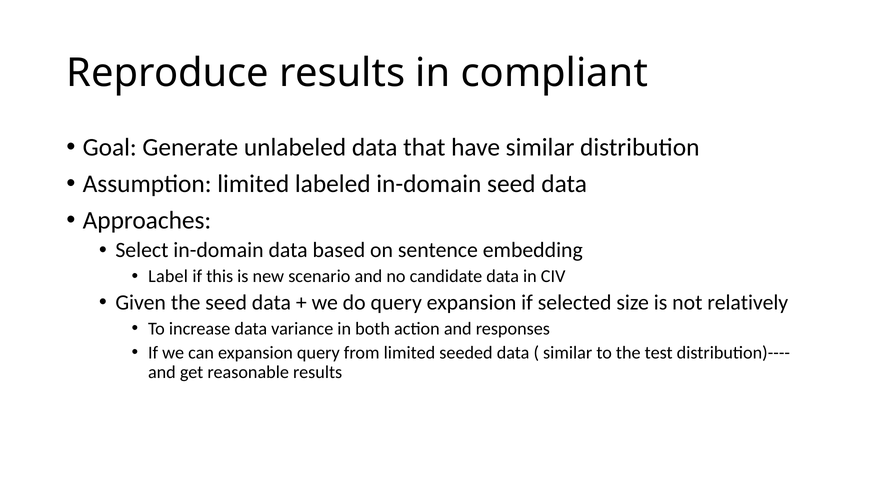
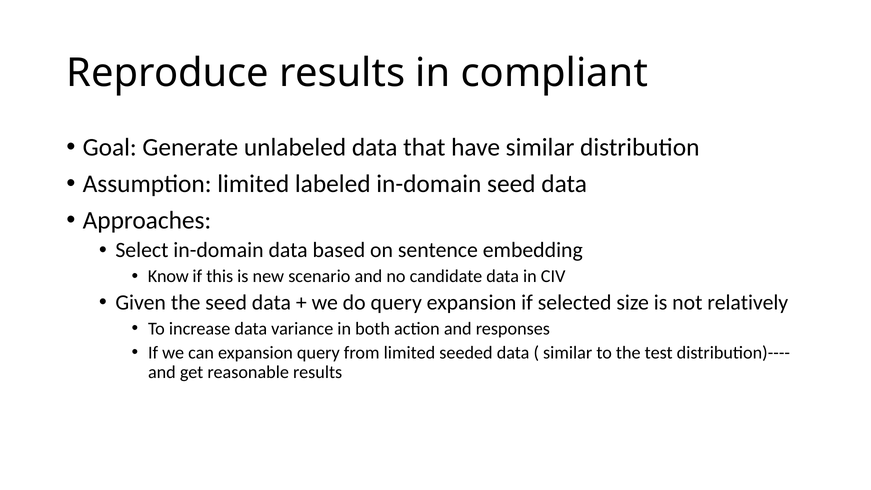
Label: Label -> Know (168, 276)
